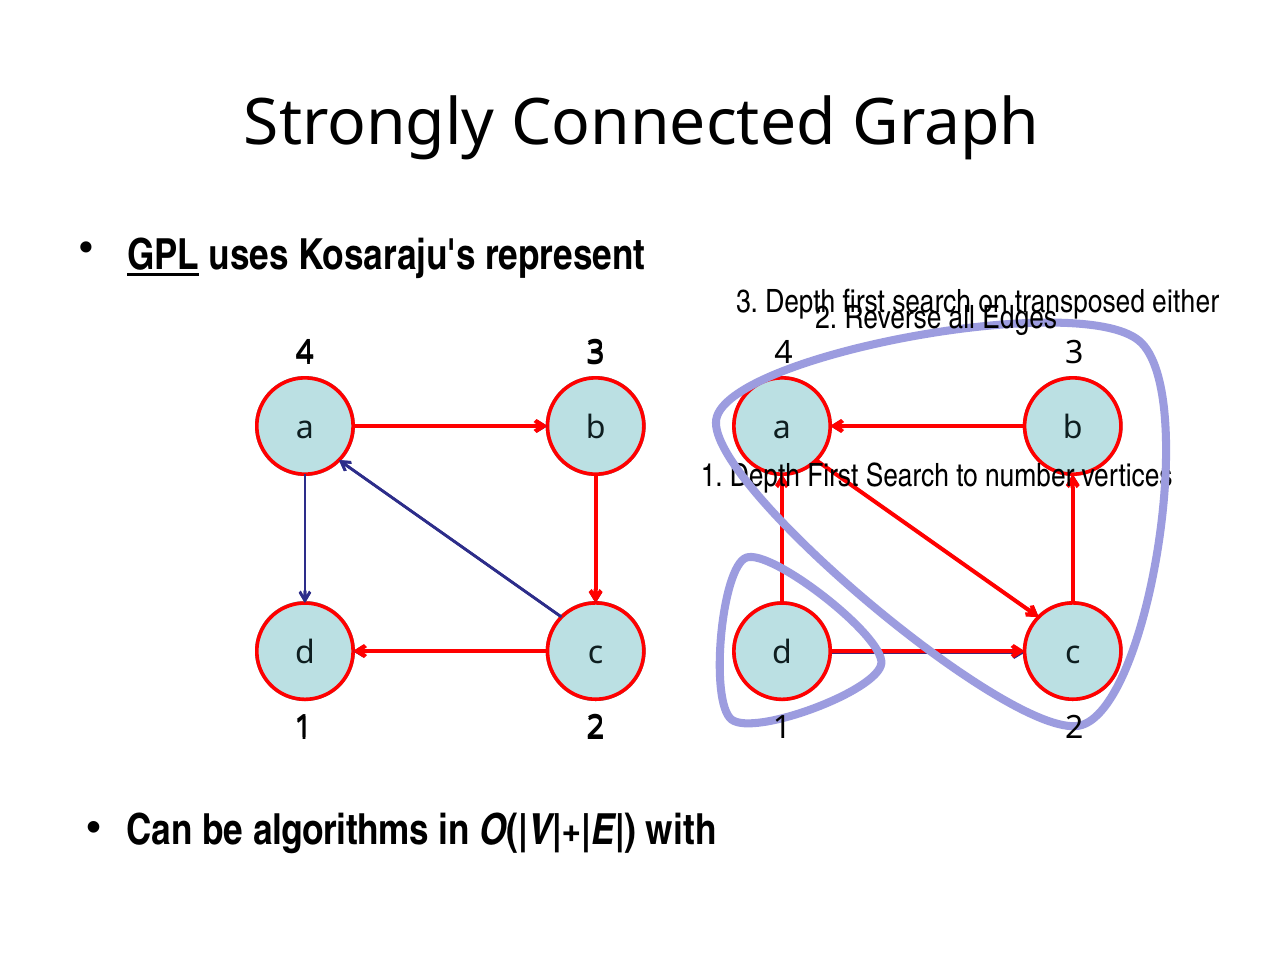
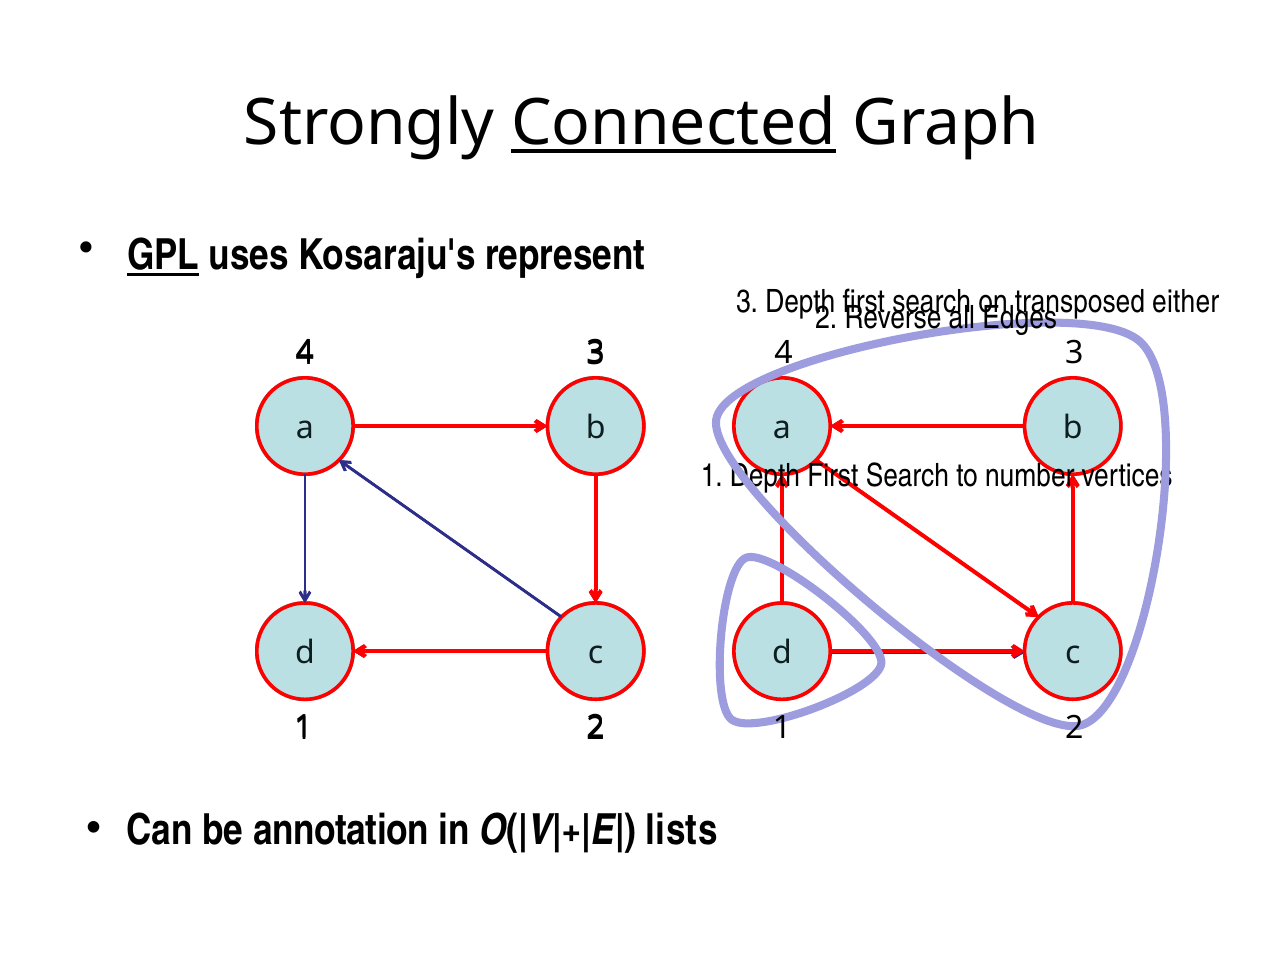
Connected underline: none -> present (673, 123)
algorithms: algorithms -> annotation (341, 830)
with: with -> lists (682, 830)
